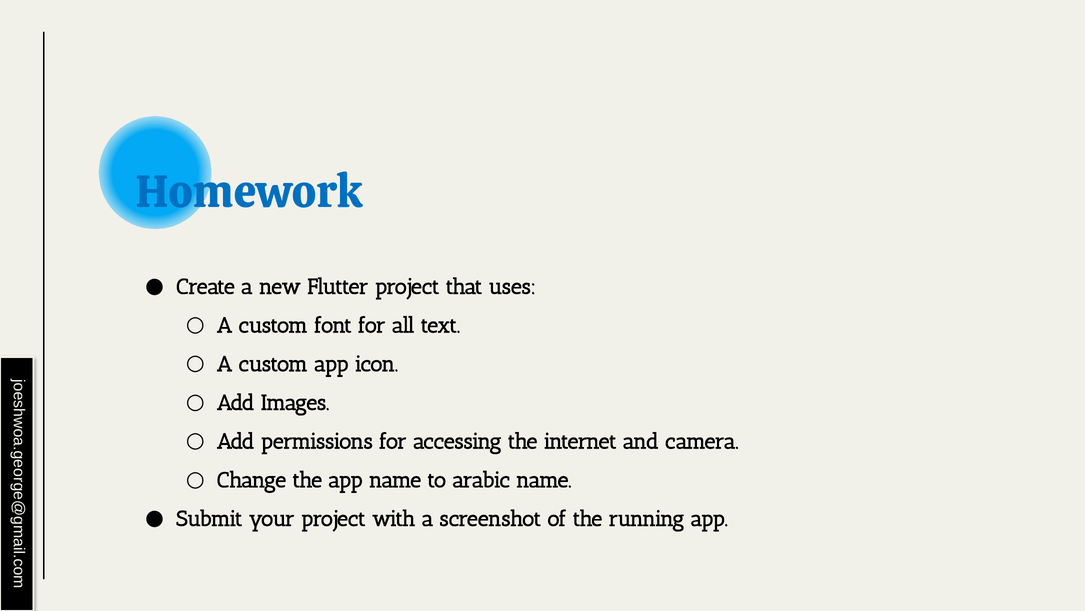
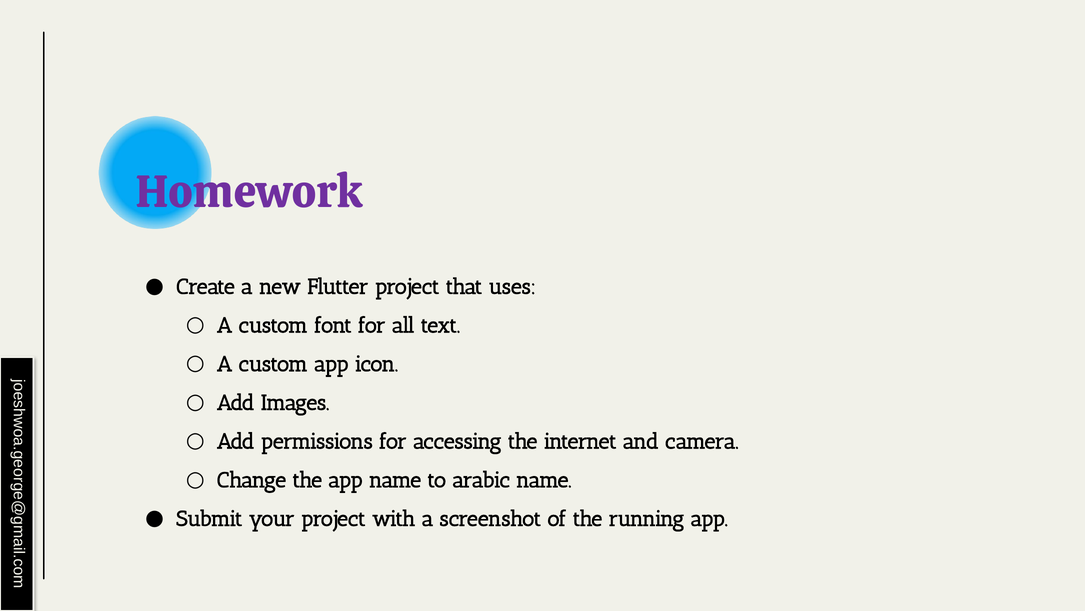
Homework colour: blue -> purple (249, 192)
